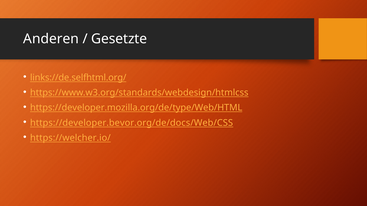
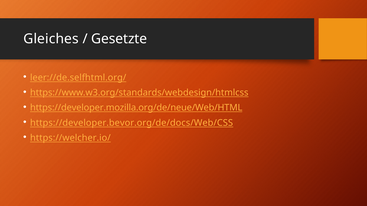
Anderen: Anderen -> Gleiches (51, 39)
links://de.selfhtml.org/: links://de.selfhtml.org/ -> leer://de.selfhtml.org/ (78, 78)
https://developer.mozilla.org/de/type/Web/HTML: https://developer.mozilla.org/de/type/Web/HTML -> https://developer.mozilla.org/de/neue/Web/HTML (136, 108)
